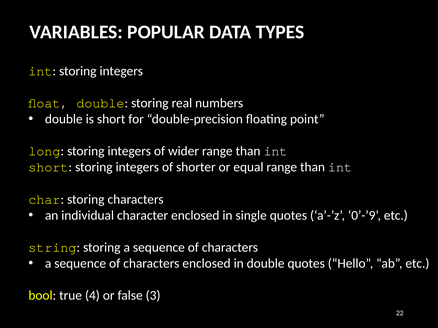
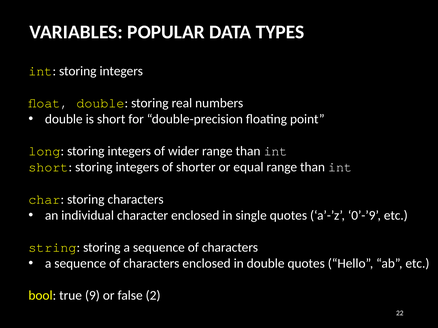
4: 4 -> 9 (92, 296)
3: 3 -> 2 (153, 296)
